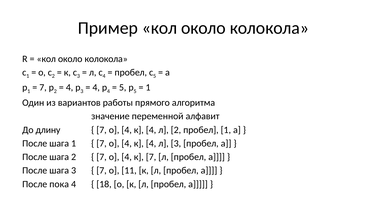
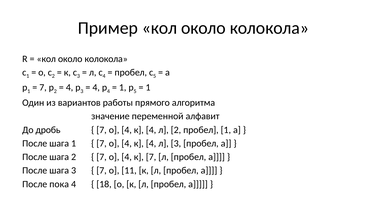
5: 5 -> 1 (123, 87)
длину: длину -> дробь (48, 130)
